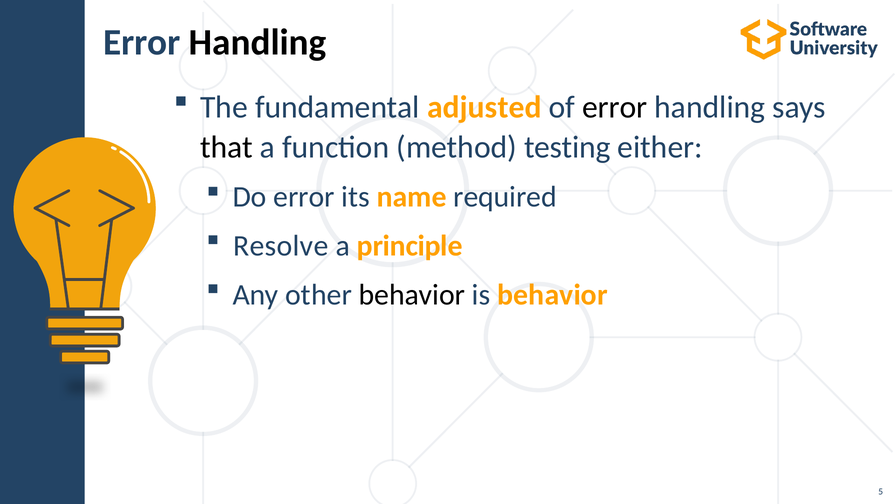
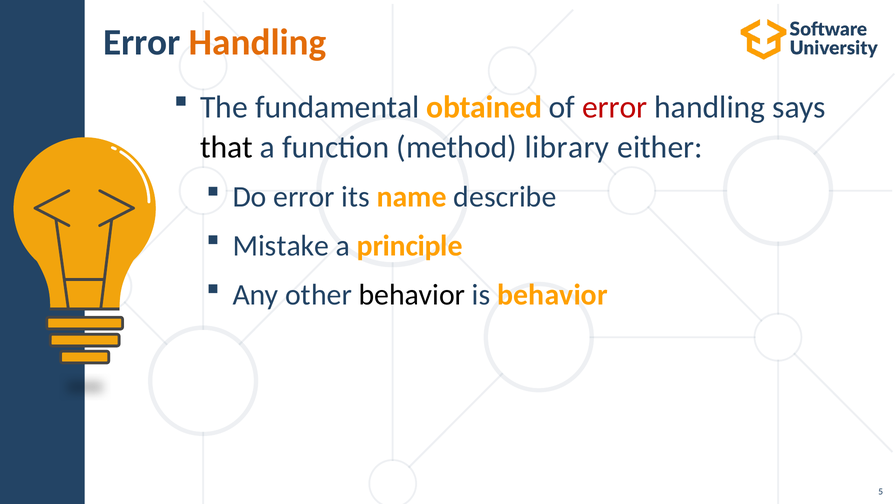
Handling colour: black -> orange (258, 42)
adjusted: adjusted -> obtained (484, 107)
error colour: black -> red (615, 107)
testing: testing -> library (567, 147)
required: required -> describe (505, 197)
Resolve: Resolve -> Mistake (281, 246)
